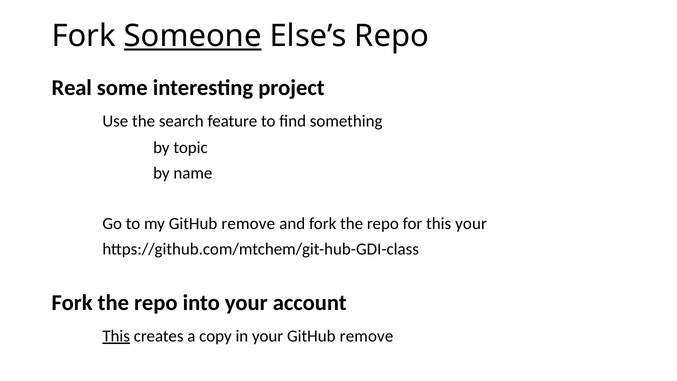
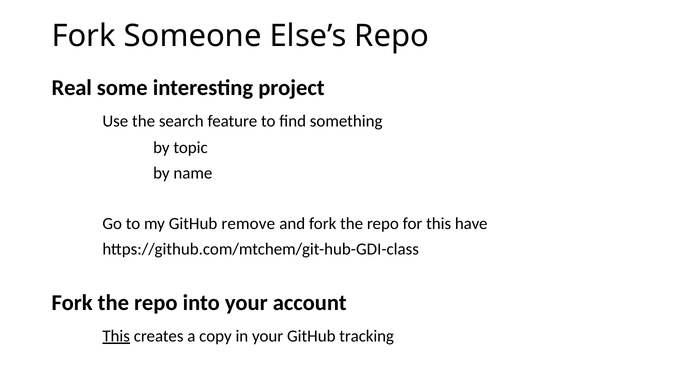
Someone underline: present -> none (193, 36)
this your: your -> have (471, 223)
your GitHub remove: remove -> tracking (367, 336)
